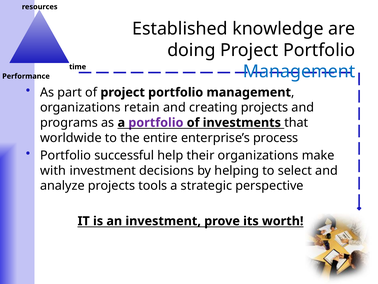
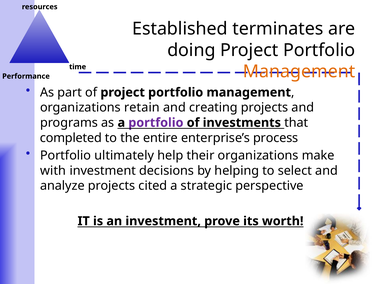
knowledge: knowledge -> terminates (278, 29)
Management colour: blue -> orange (299, 71)
worldwide: worldwide -> completed (71, 138)
successful: successful -> ultimately (124, 155)
tools: tools -> cited (153, 185)
